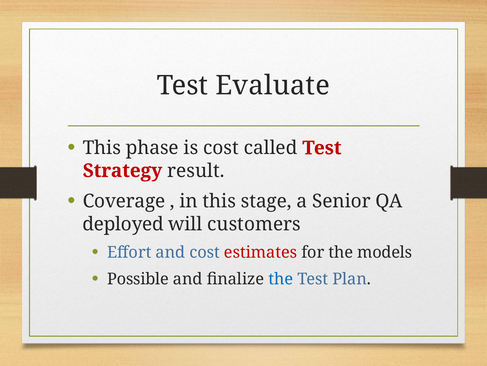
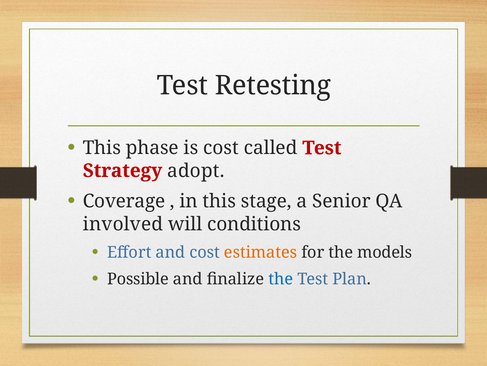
Evaluate: Evaluate -> Retesting (273, 85)
result: result -> adopt (196, 170)
deployed: deployed -> involved (123, 224)
customers: customers -> conditions (254, 224)
estimates colour: red -> orange (261, 252)
